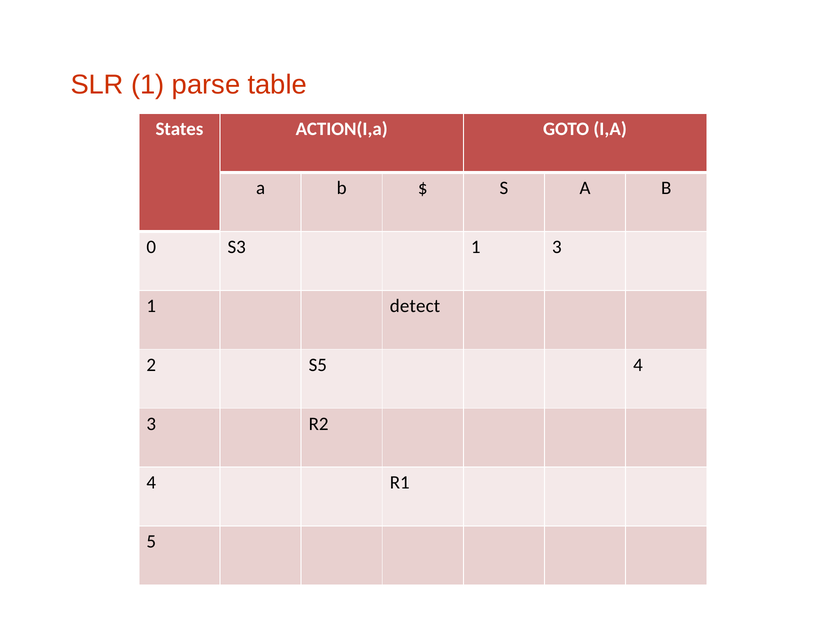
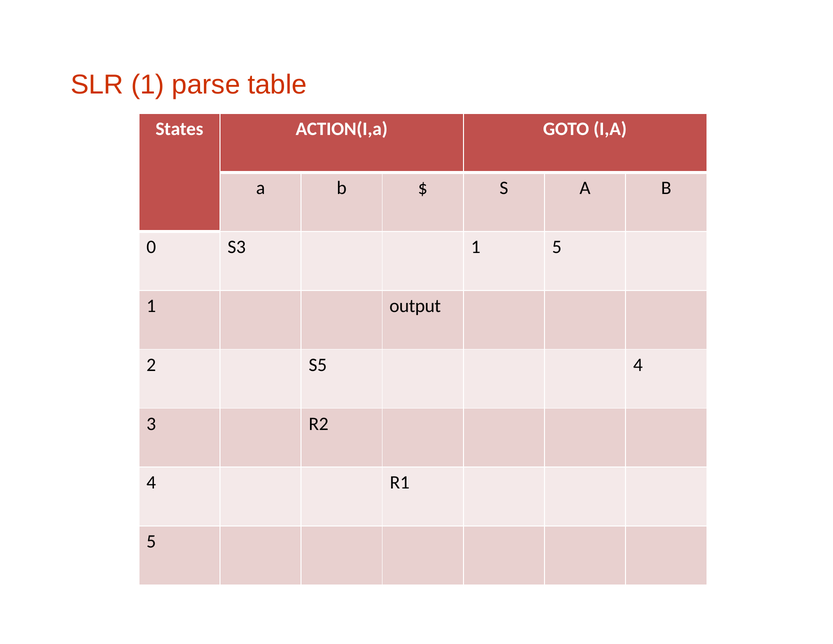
1 3: 3 -> 5 (557, 247)
detect: detect -> output (415, 306)
